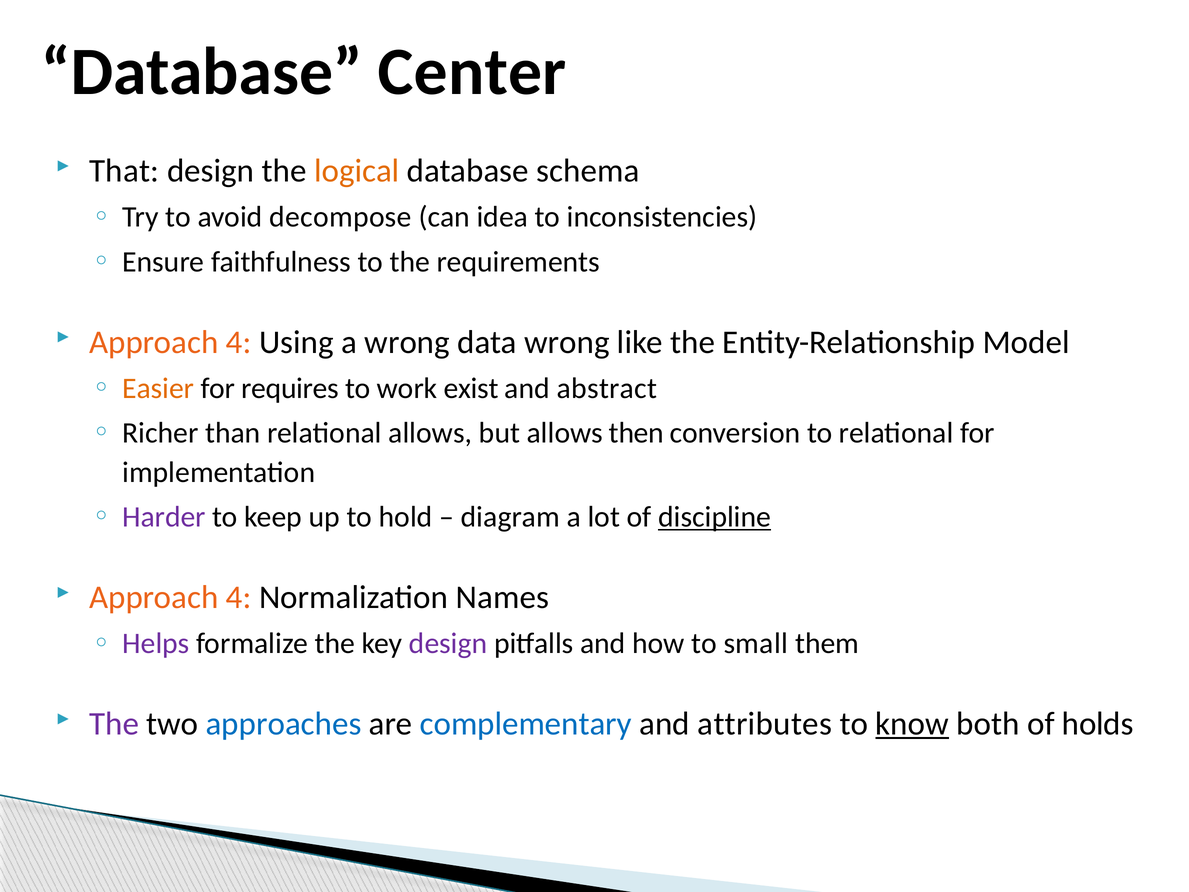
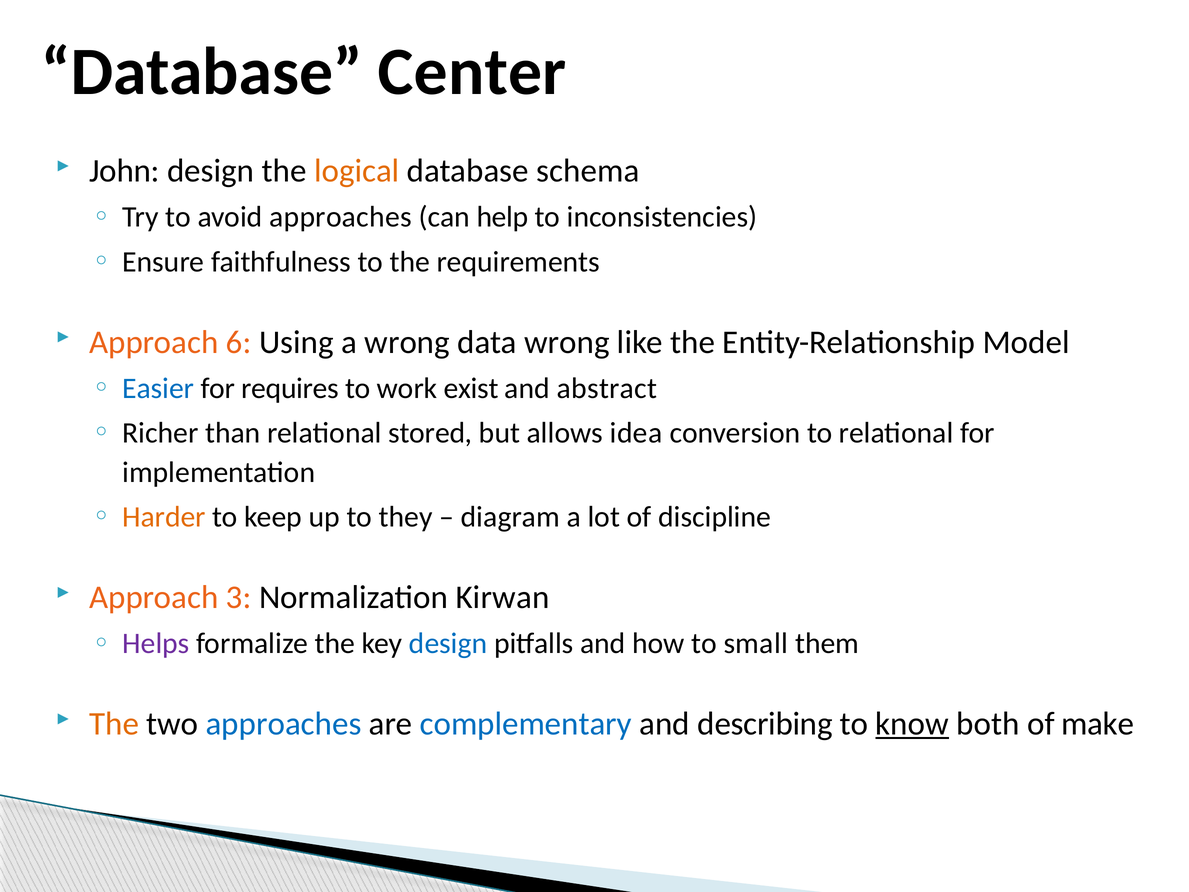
That: That -> John (124, 171)
avoid decompose: decompose -> approaches (340, 217)
idea: idea -> help (502, 217)
4: 4 -> 6 (239, 342)
Easier colour: orange -> blue (158, 388)
relational allows: allows -> stored (430, 433)
then: then -> idea (636, 433)
Harder colour: purple -> orange (164, 517)
hold: hold -> they (406, 517)
discipline underline: present -> none (715, 517)
4: 4 -> 3 (239, 597)
Names: Names -> Kirwan (502, 597)
design colour: purple -> blue (448, 643)
The colour: purple -> orange (114, 724)
attributes: attributes -> describing (765, 724)
holds: holds -> make (1098, 724)
